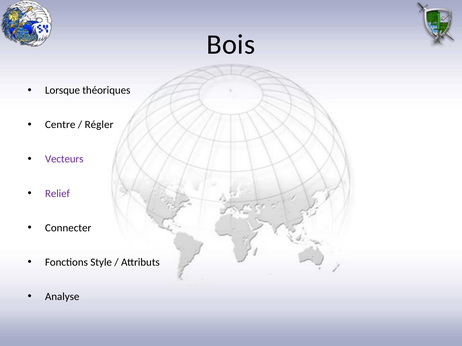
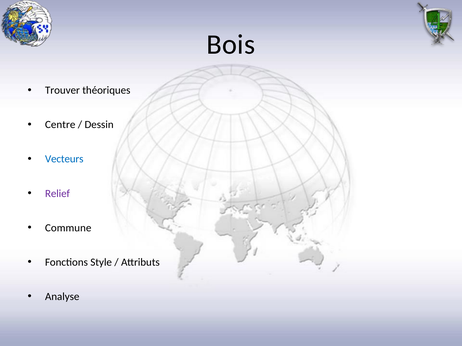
Lorsque: Lorsque -> Trouver (62, 90)
Régler: Régler -> Dessin (99, 125)
Vecteurs colour: purple -> blue (64, 159)
Connecter: Connecter -> Commune (68, 228)
